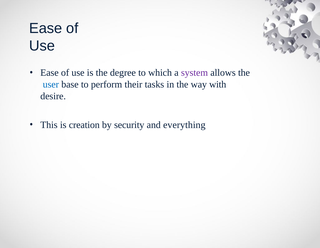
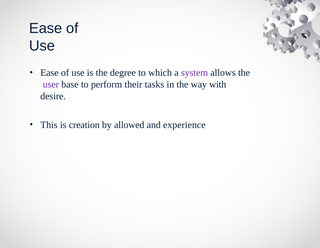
user colour: blue -> purple (51, 84)
security: security -> allowed (129, 124)
everything: everything -> experience (184, 124)
